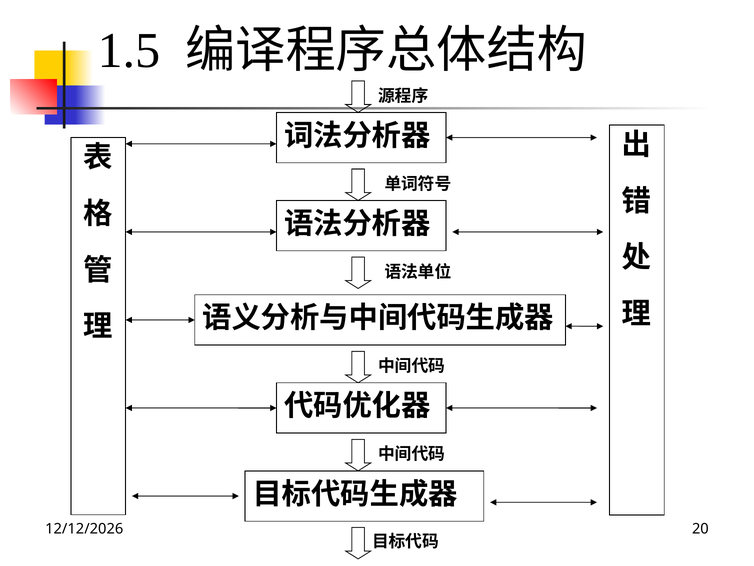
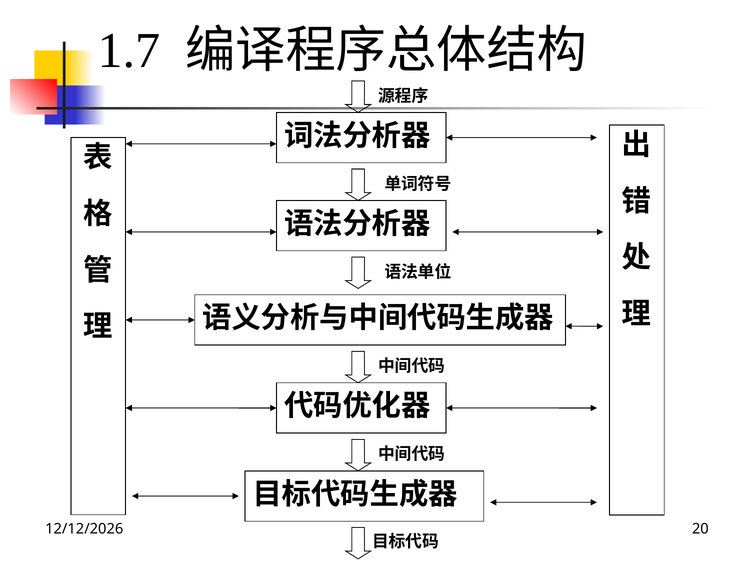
1.5: 1.5 -> 1.7 (129, 51)
